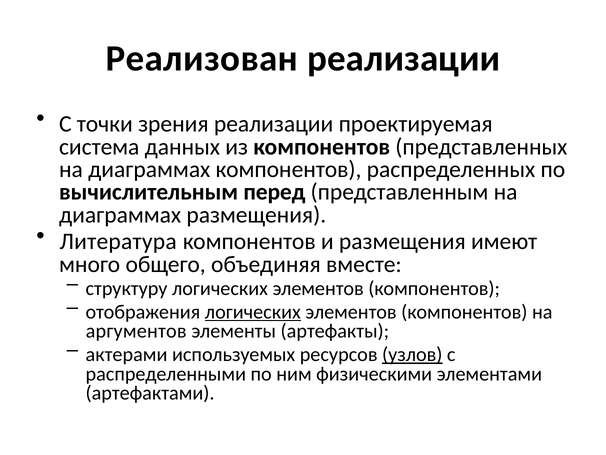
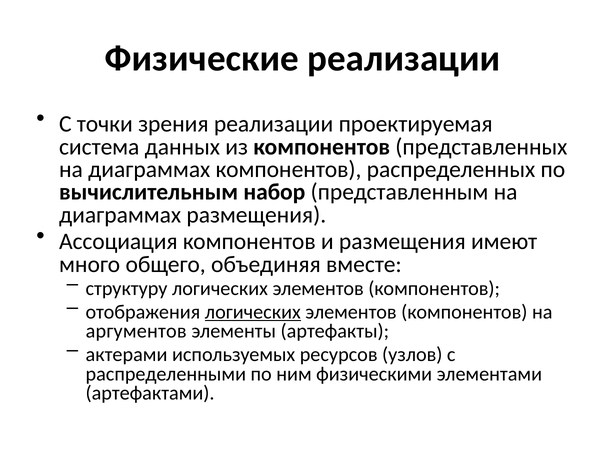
Реализован: Реализован -> Физические (202, 59)
перед: перед -> набор (274, 192)
Литература: Литература -> Ассоциация (118, 241)
узлов underline: present -> none (412, 354)
